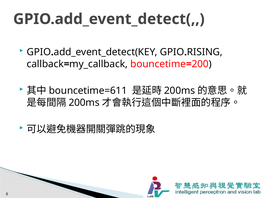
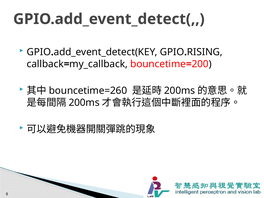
bouncetime=611: bouncetime=611 -> bouncetime=260 (88, 91)
